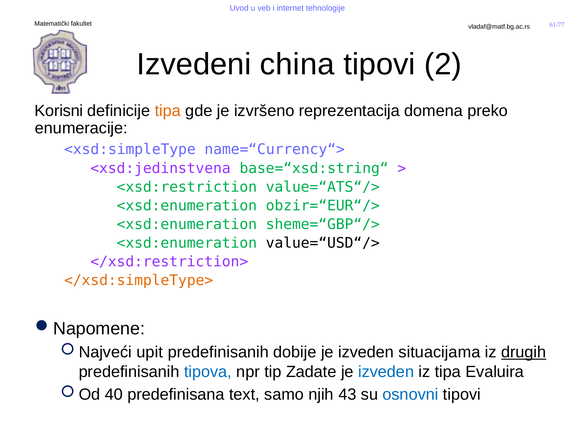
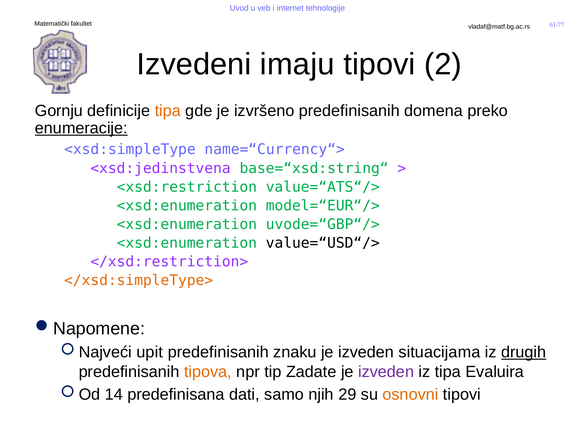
china: china -> imaju (297, 64)
Korisni: Korisni -> Gornju (59, 111)
izvršeno reprezentacija: reprezentacija -> predefinisanih (349, 111)
enumeracije underline: none -> present (81, 128)
obzir=“EUR“/>: obzir=“EUR“/> -> model=“EUR“/> (323, 206)
sheme=“GBP“/>: sheme=“GBP“/> -> uvode=“GBP“/> (323, 225)
dobije: dobije -> znaku (295, 352)
tipova colour: blue -> orange (208, 372)
izveden colour: blue -> purple (386, 372)
40: 40 -> 14 (114, 395)
text: text -> dati (244, 395)
43: 43 -> 29 (347, 395)
osnovni colour: blue -> orange (410, 395)
